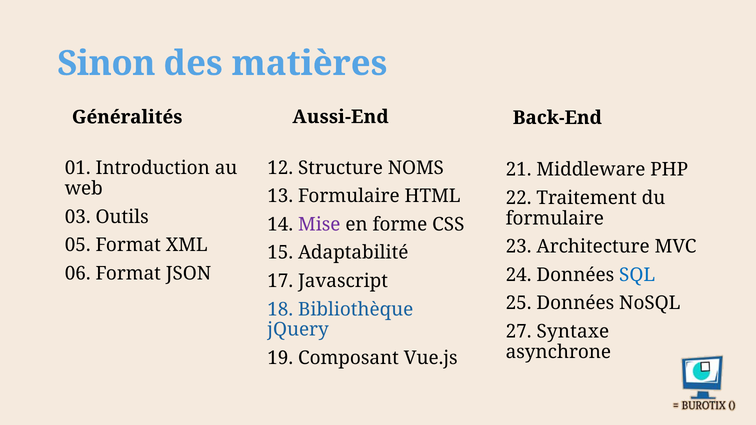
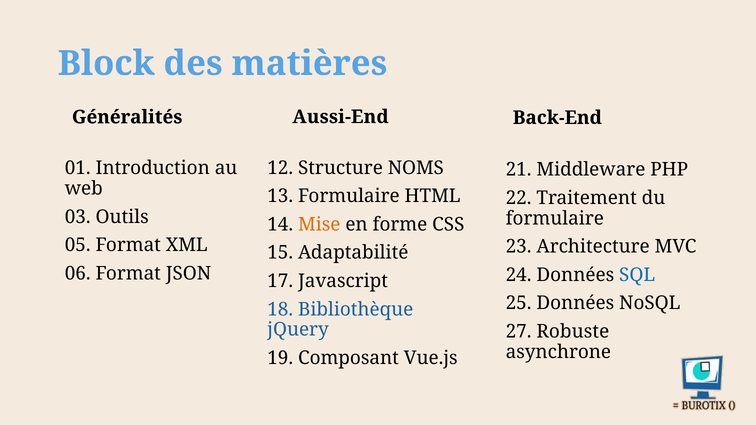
Sinon: Sinon -> Block (106, 64)
Mise colour: purple -> orange (319, 225)
Syntaxe: Syntaxe -> Robuste (573, 332)
